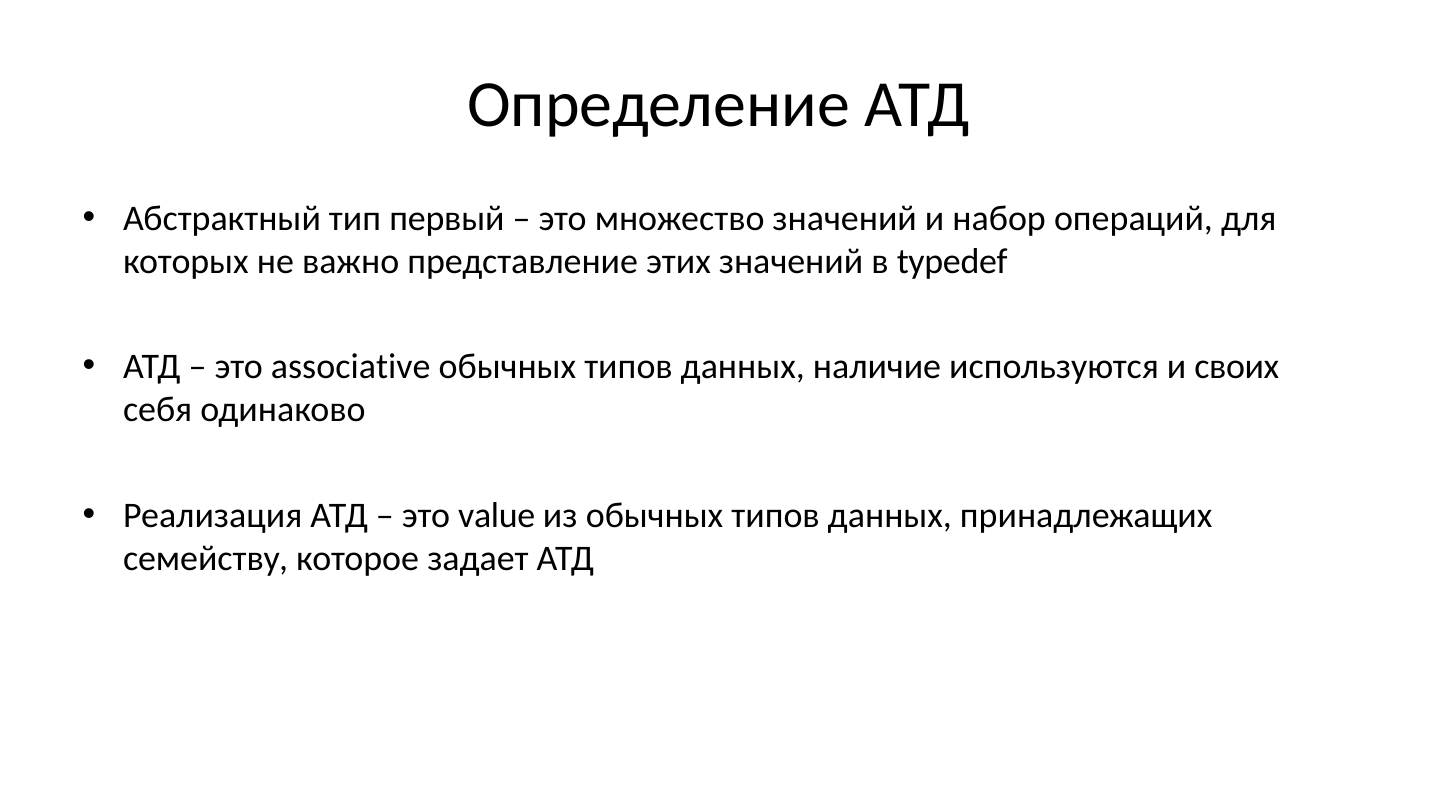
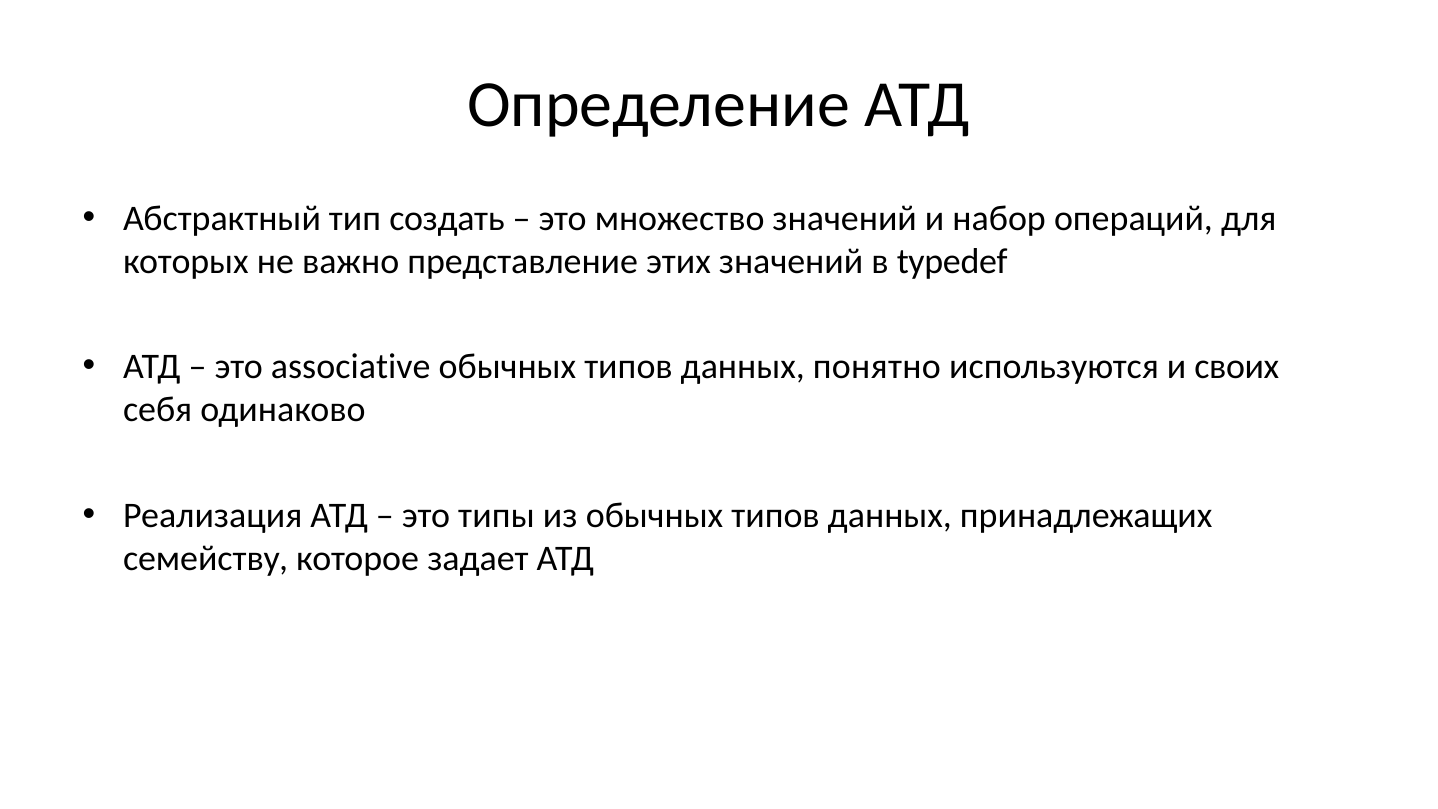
первый: первый -> создать (447, 218)
наличие: наличие -> понятно (877, 367)
value: value -> типы (496, 515)
